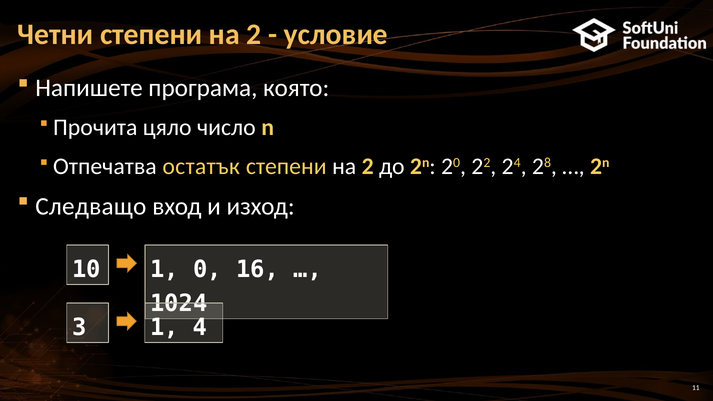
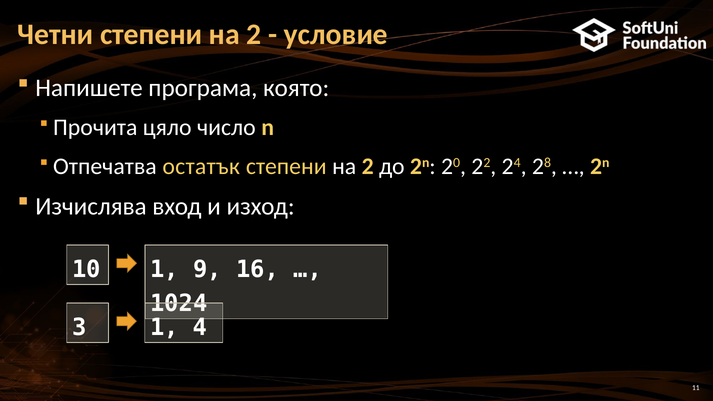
Следващо: Следващо -> Изчислява (91, 206)
0: 0 -> 9 (207, 269)
